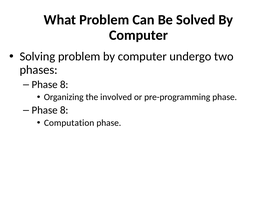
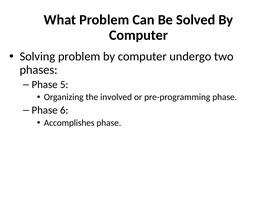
8: 8 -> 5 (64, 84)
8: 8 -> 6 (64, 110)
Computation: Computation -> Accomplishes (69, 123)
